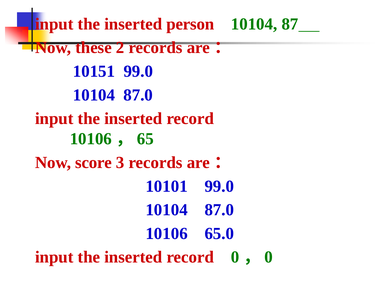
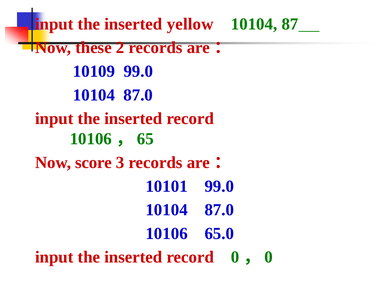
person: person -> yellow (190, 24)
10151: 10151 -> 10109 (94, 71)
